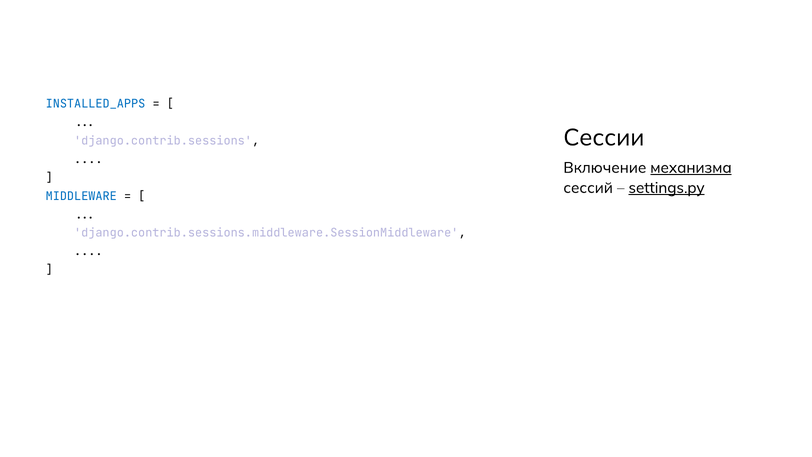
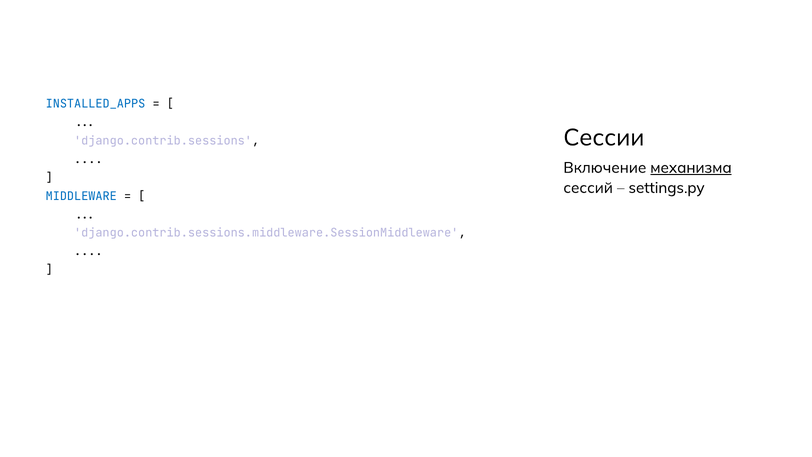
settings.py underline: present -> none (667, 188)
